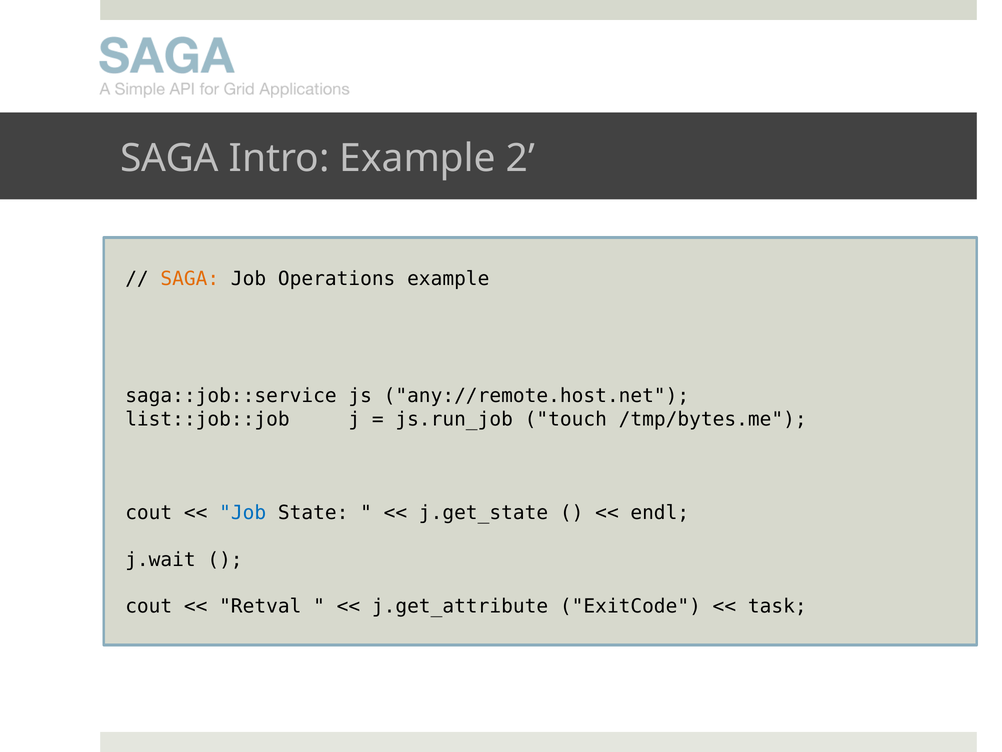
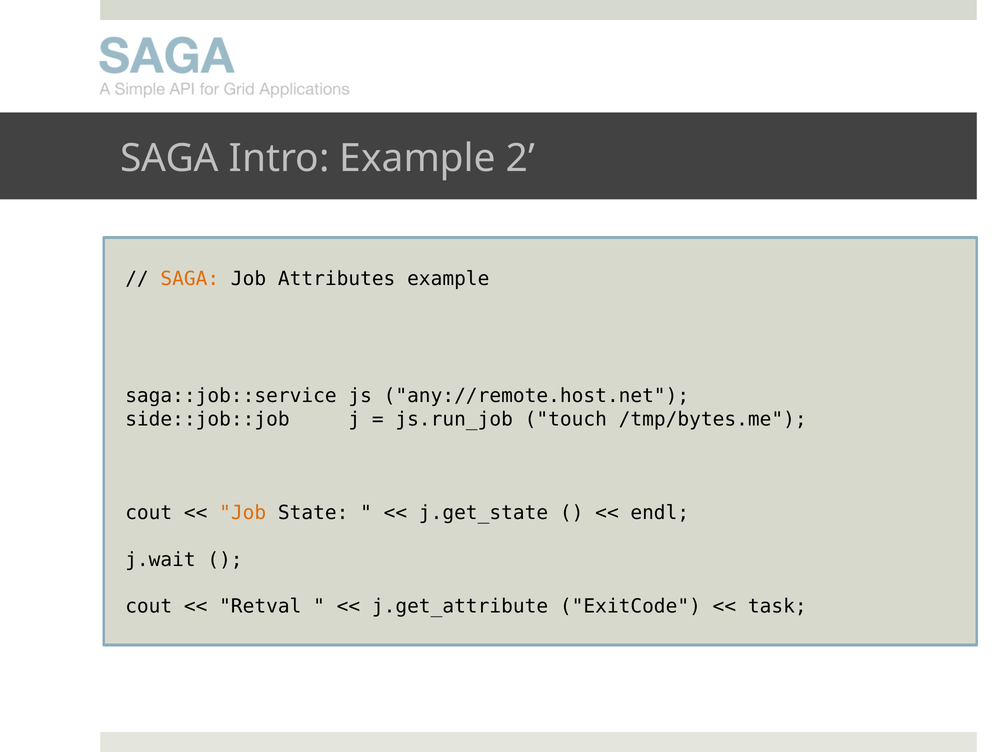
Operations: Operations -> Attributes (337, 279)
list::job::job: list::job::job -> side::job::job (207, 419)
Job colour: blue -> orange (243, 513)
